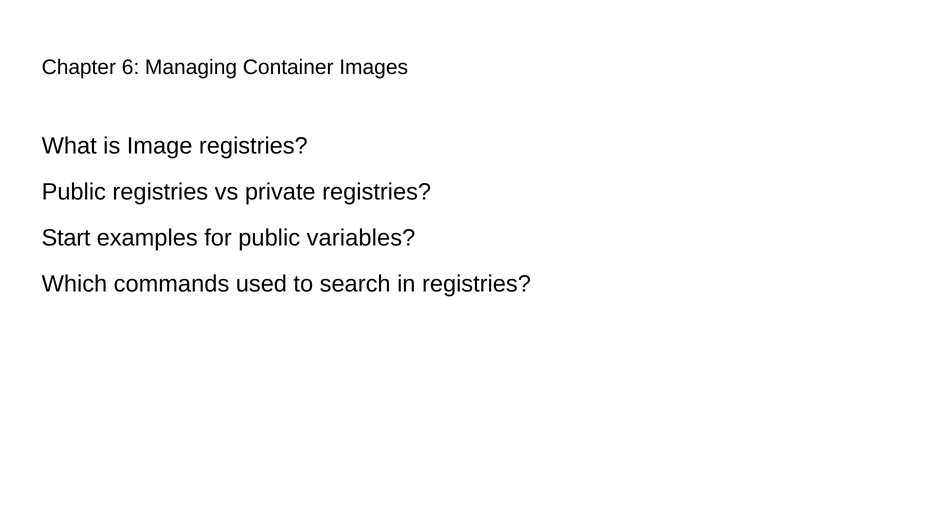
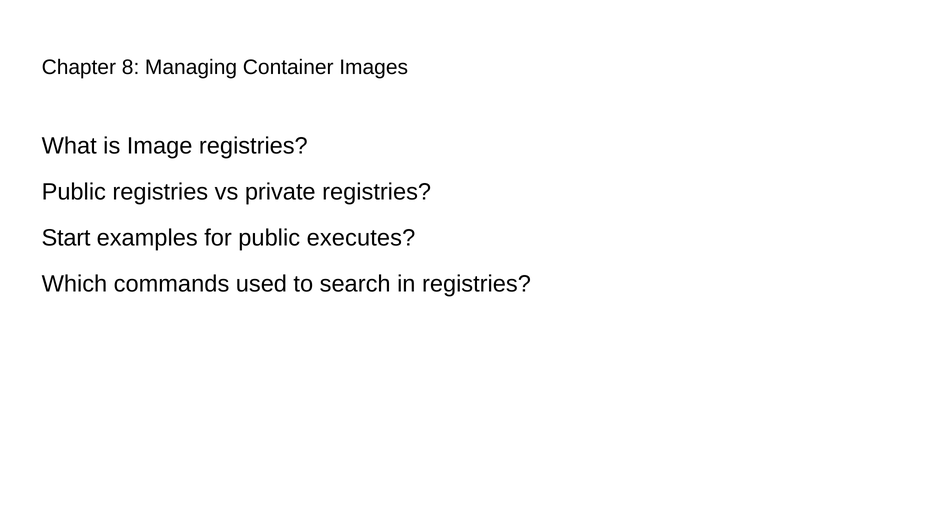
6: 6 -> 8 (131, 67)
variables: variables -> executes (361, 238)
